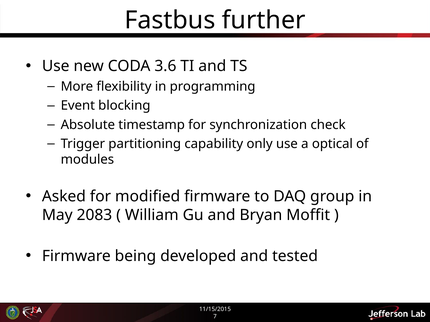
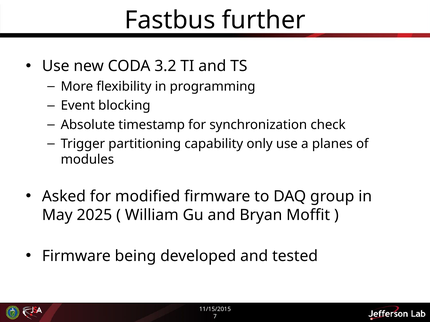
3.6: 3.6 -> 3.2 (165, 66)
optical: optical -> planes (332, 144)
2083: 2083 -> 2025 (94, 215)
